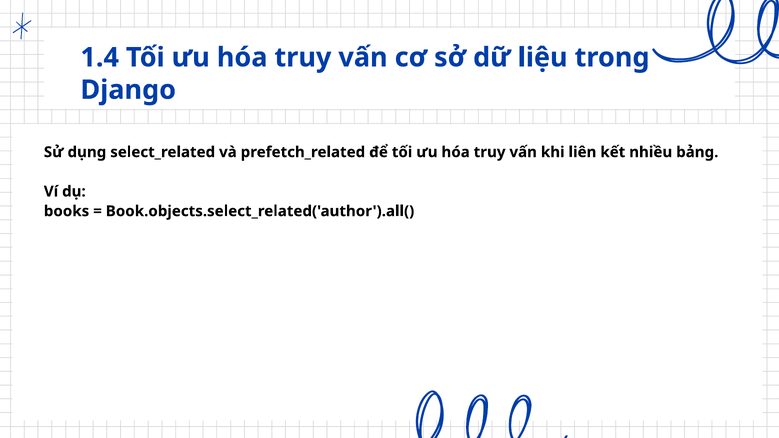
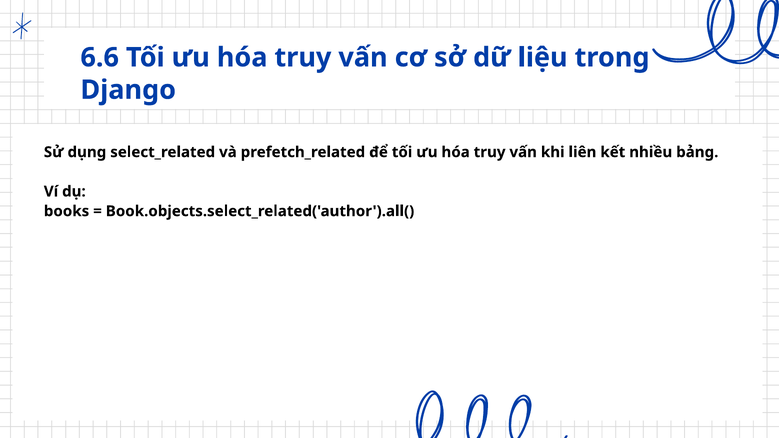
1.4: 1.4 -> 6.6 (100, 58)
